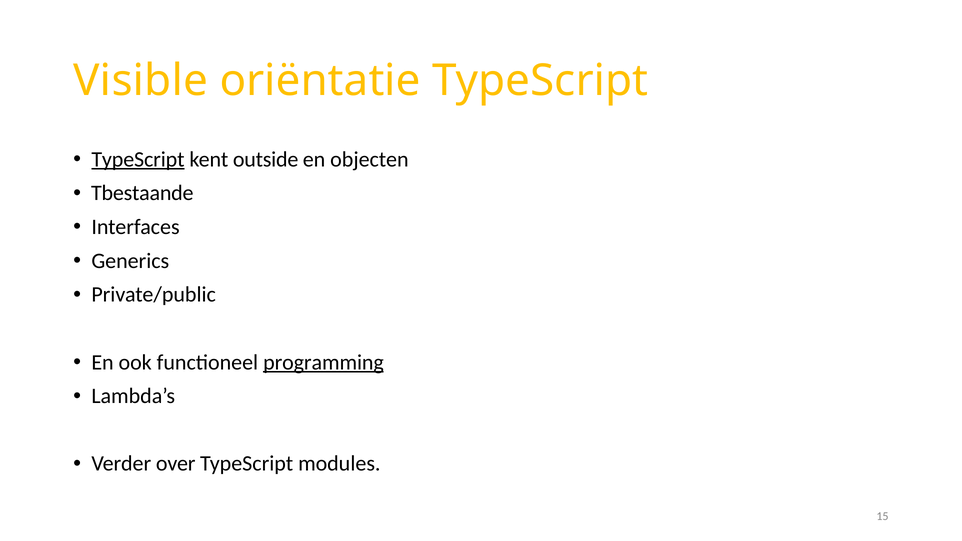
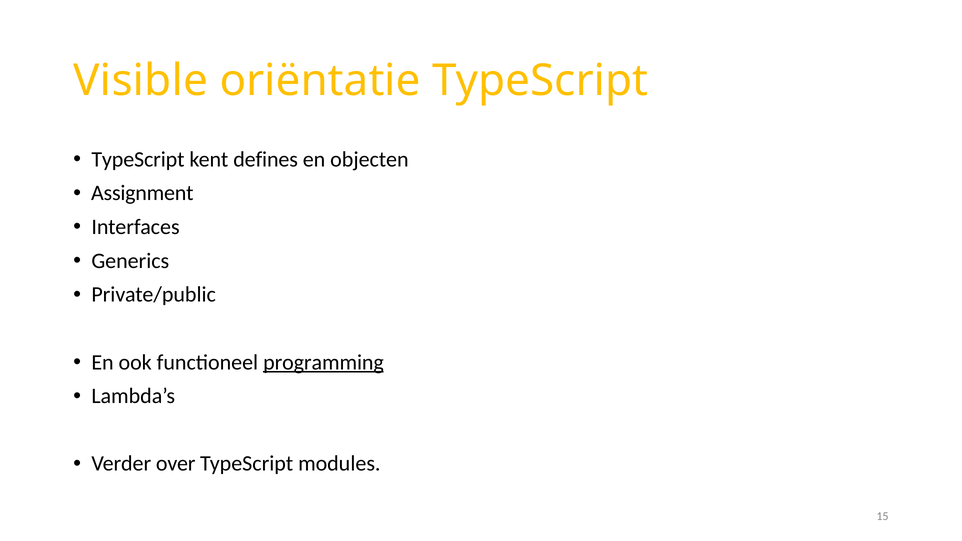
TypeScript underline: present -> none (138, 159)
outside: outside -> defines (266, 159)
Tbestaande: Tbestaande -> Assignment (142, 193)
